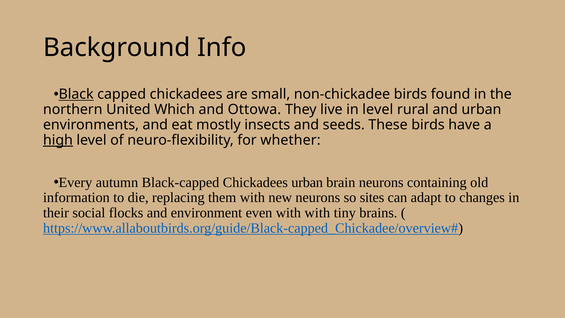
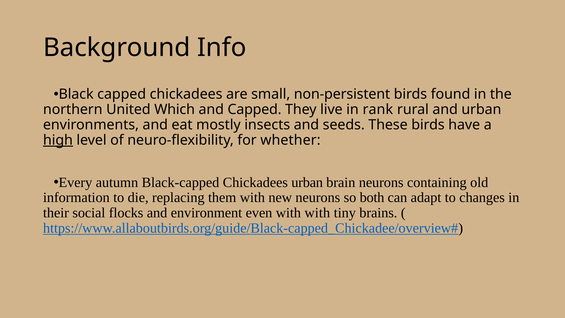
Black underline: present -> none (76, 94)
non-chickadee: non-chickadee -> non-persistent (342, 94)
and Ottowa: Ottowa -> Capped (255, 110)
in level: level -> rank (378, 110)
sites: sites -> both (372, 198)
